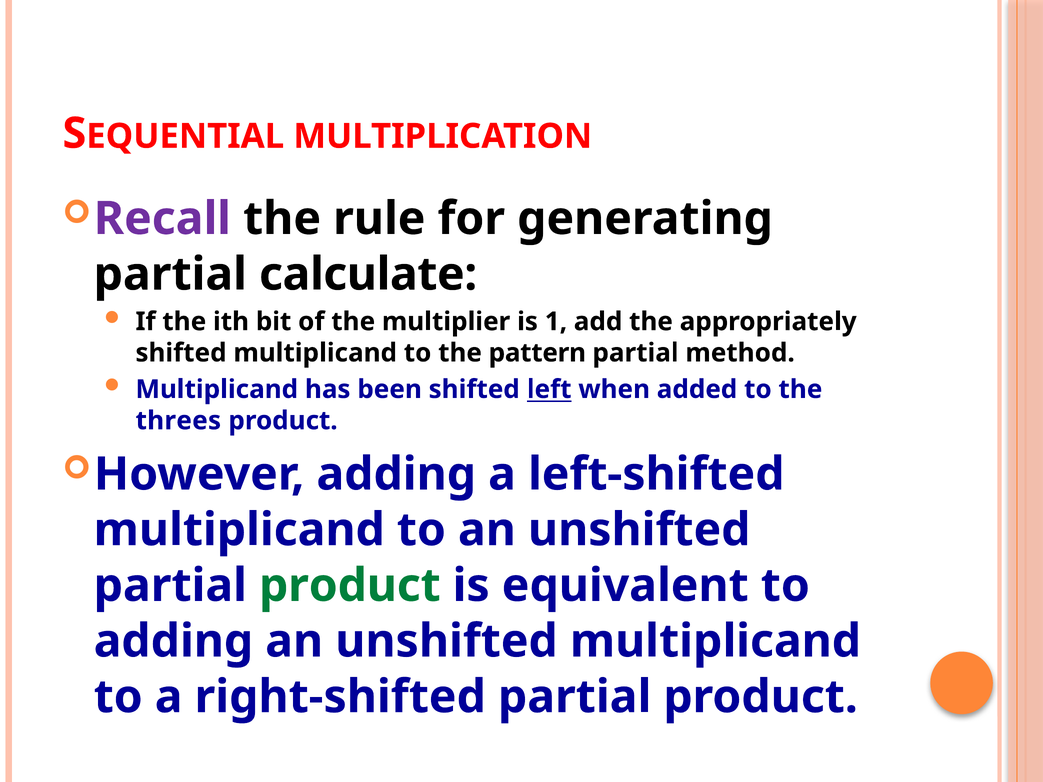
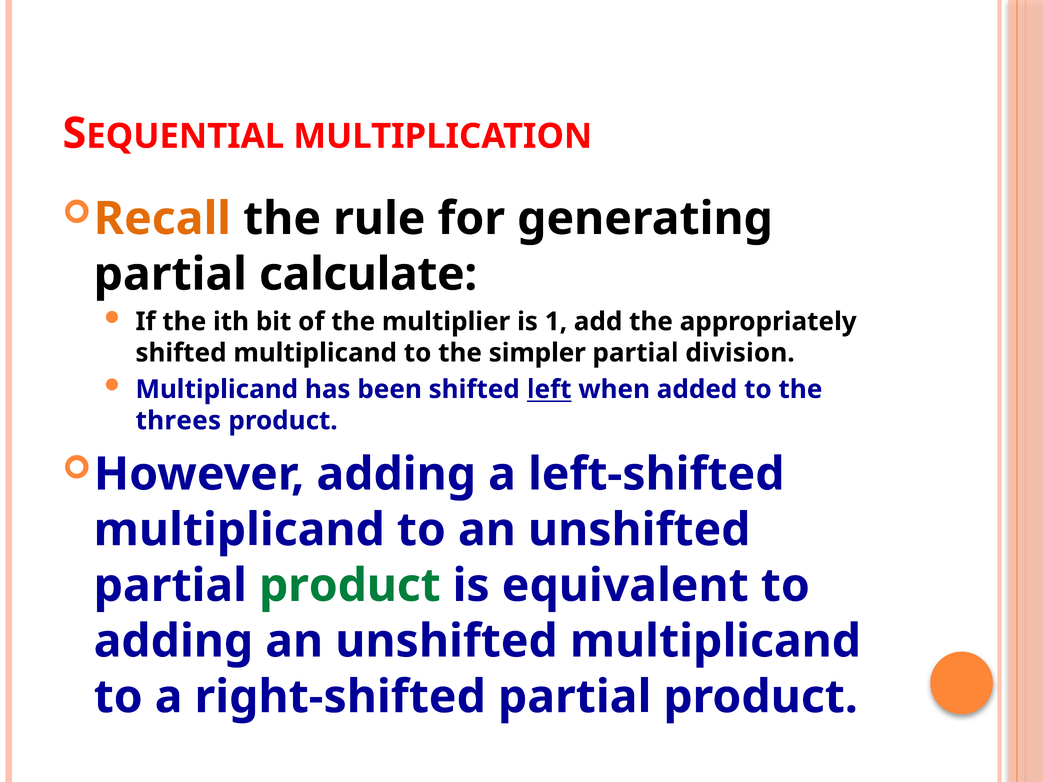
Recall colour: purple -> orange (162, 219)
pattern: pattern -> simpler (537, 353)
method: method -> division (740, 353)
